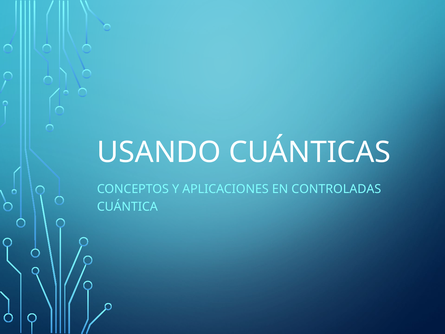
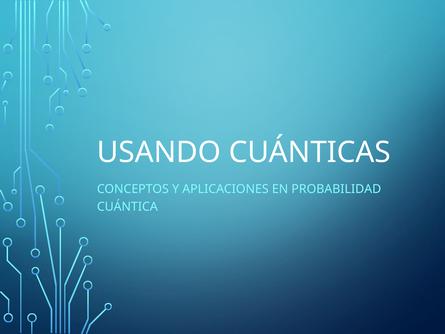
CONTROLADAS: CONTROLADAS -> PROBABILIDAD (336, 189)
